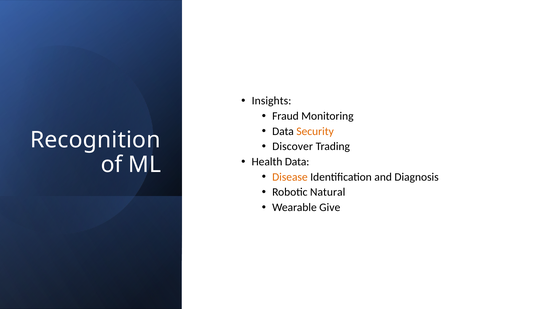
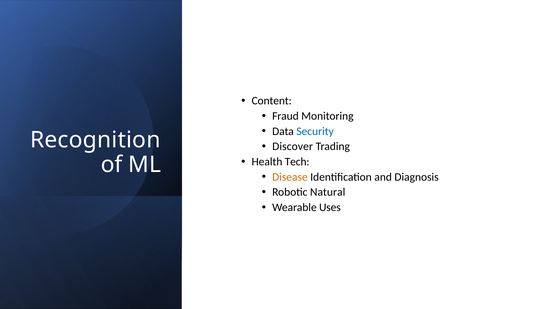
Insights: Insights -> Content (272, 101)
Security colour: orange -> blue (315, 131)
Health Data: Data -> Tech (297, 162)
Give: Give -> Uses (330, 207)
